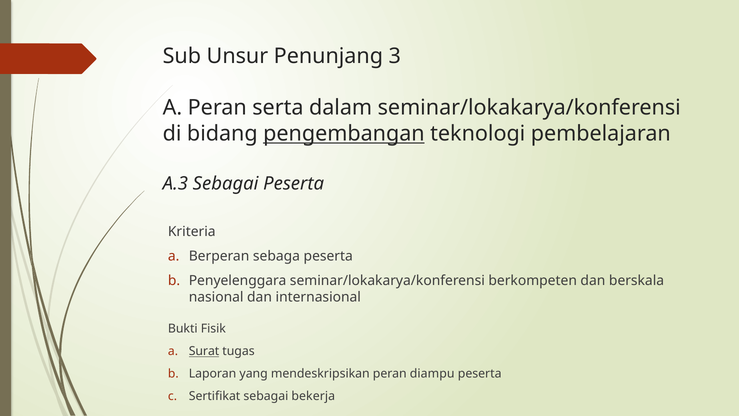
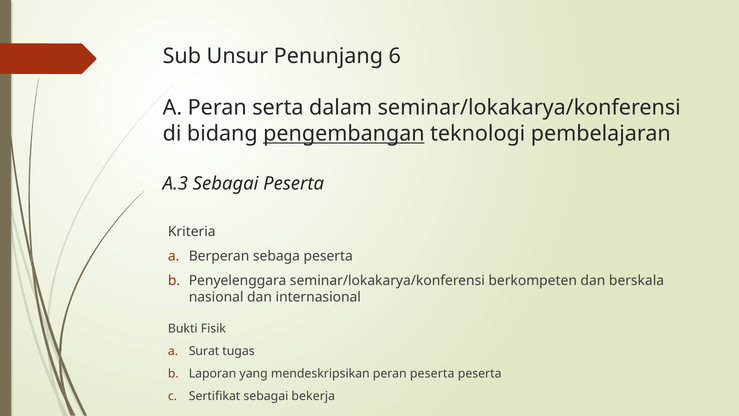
3: 3 -> 6 (395, 56)
Surat underline: present -> none (204, 351)
peran diampu: diampu -> peserta (432, 374)
